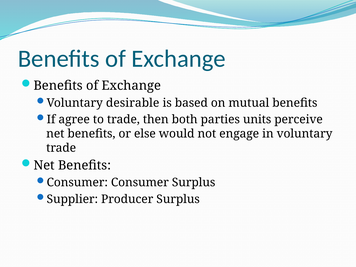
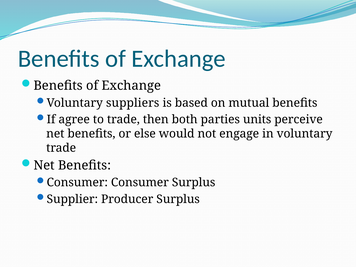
desirable: desirable -> suppliers (133, 103)
